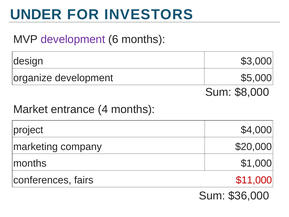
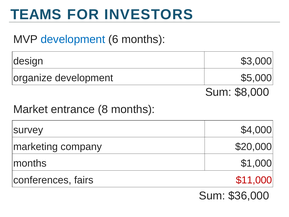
UNDER: UNDER -> TEAMS (36, 15)
development colour: purple -> blue (73, 39)
4: 4 -> 8 (103, 109)
project: project -> survey (28, 130)
